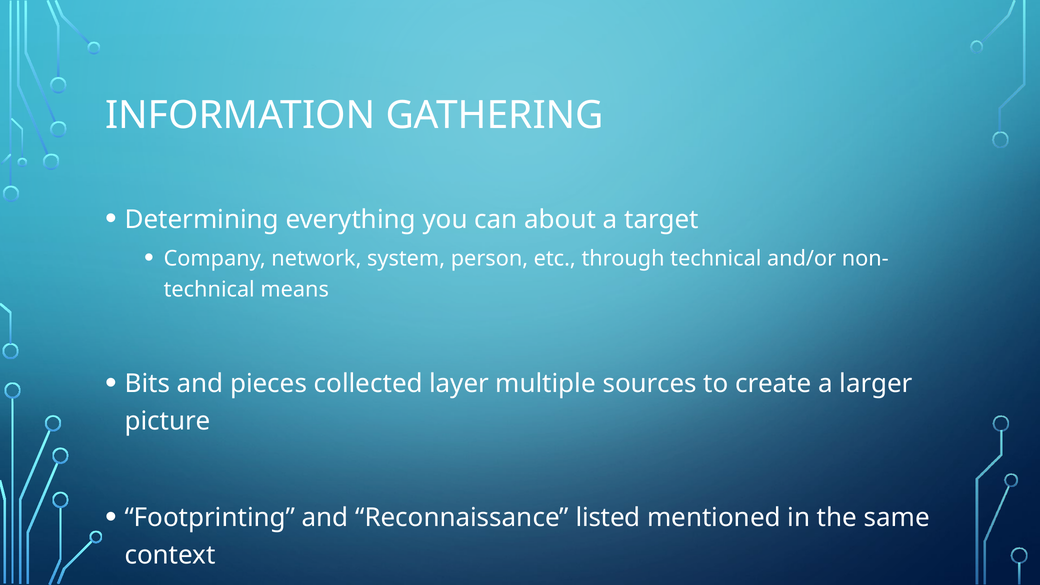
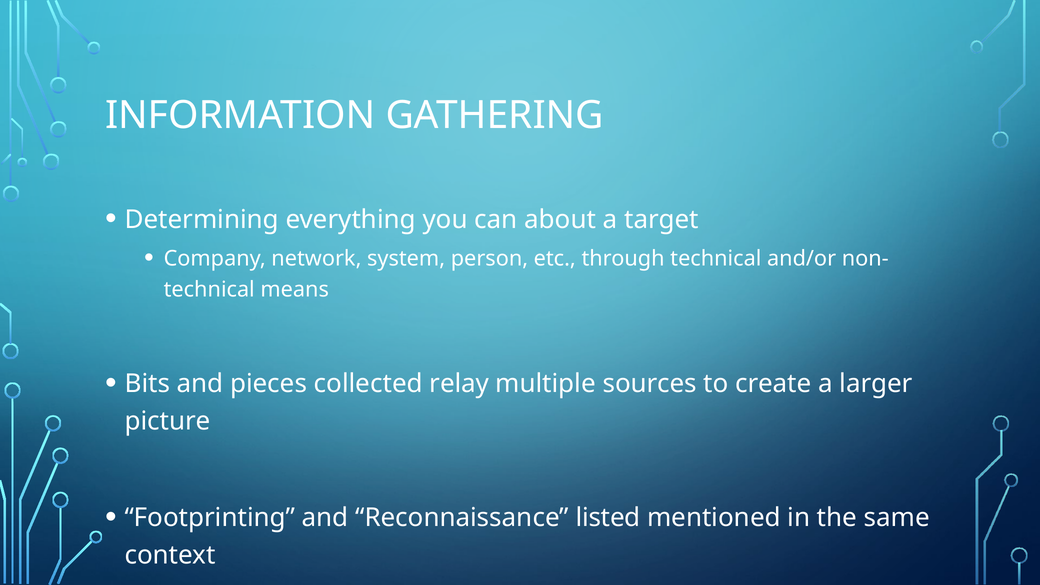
layer: layer -> relay (459, 384)
